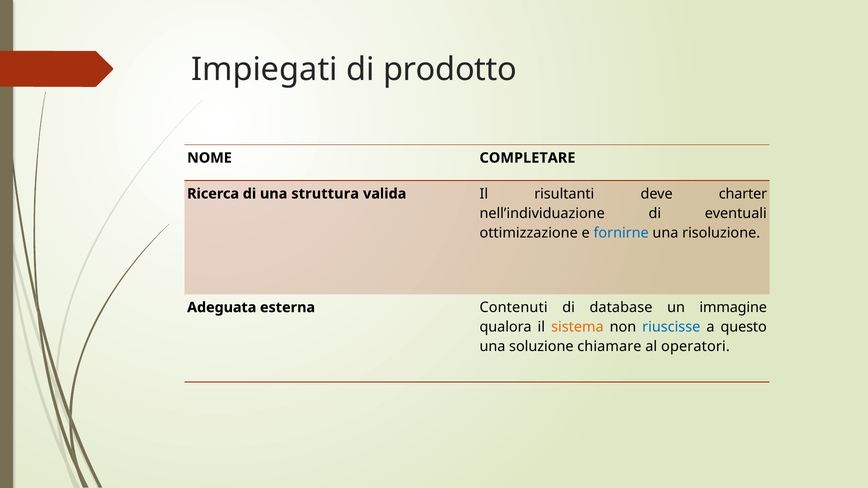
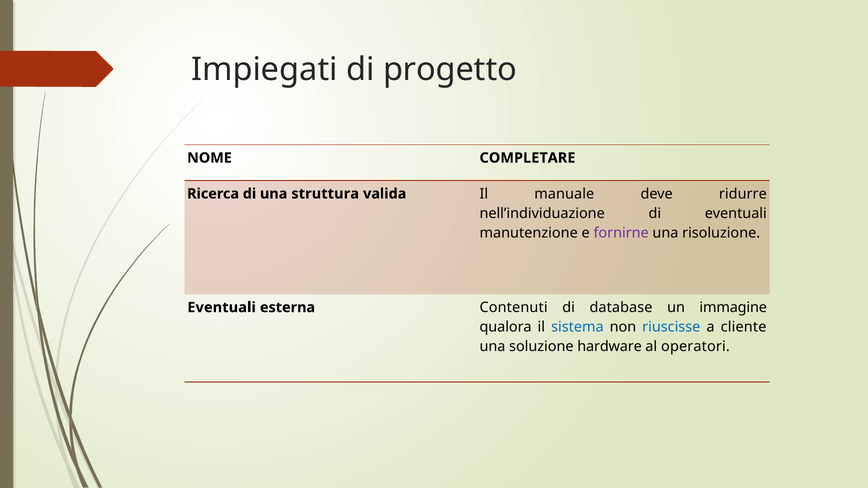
prodotto: prodotto -> progetto (450, 70)
risultanti: risultanti -> manuale (564, 194)
charter: charter -> ridurre (743, 194)
ottimizzazione: ottimizzazione -> manutenzione (529, 233)
fornirne colour: blue -> purple (621, 233)
Adeguata: Adeguata -> Eventuali (222, 308)
sistema colour: orange -> blue (577, 327)
questo: questo -> cliente (744, 327)
chiamare: chiamare -> hardware (610, 347)
